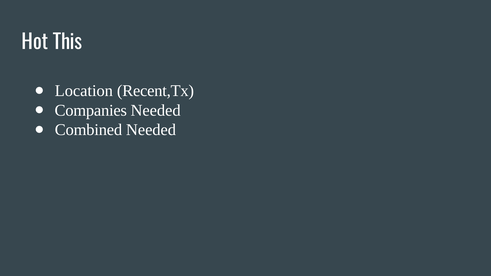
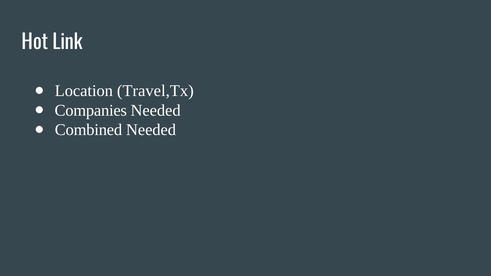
This: This -> Link (67, 43)
Recent,Tx: Recent,Tx -> Travel,Tx (155, 91)
